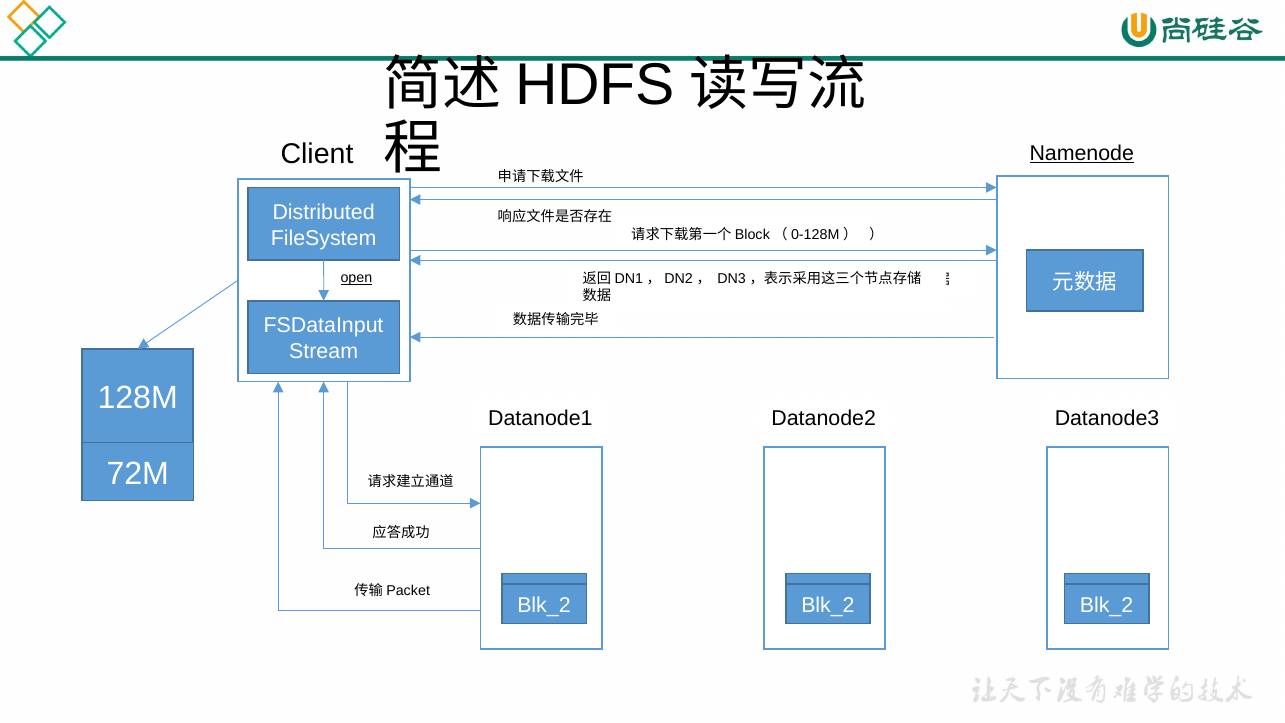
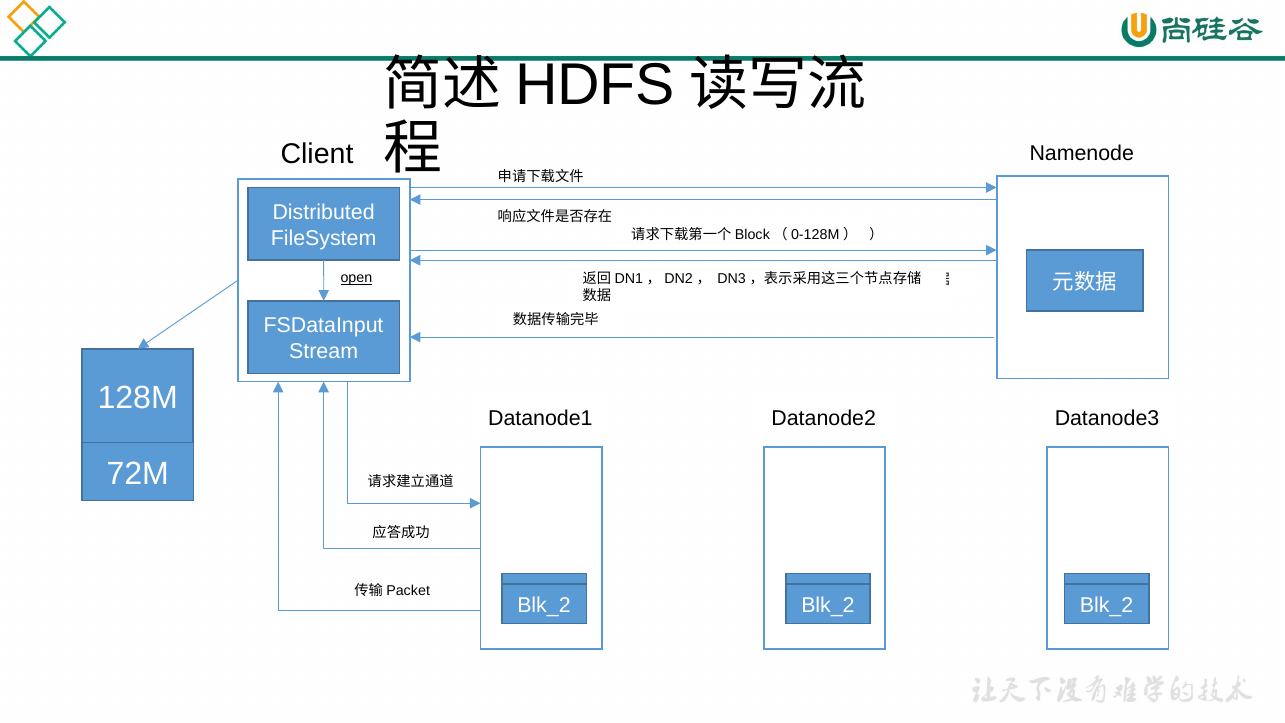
Namenode underline: present -> none (1082, 153)
